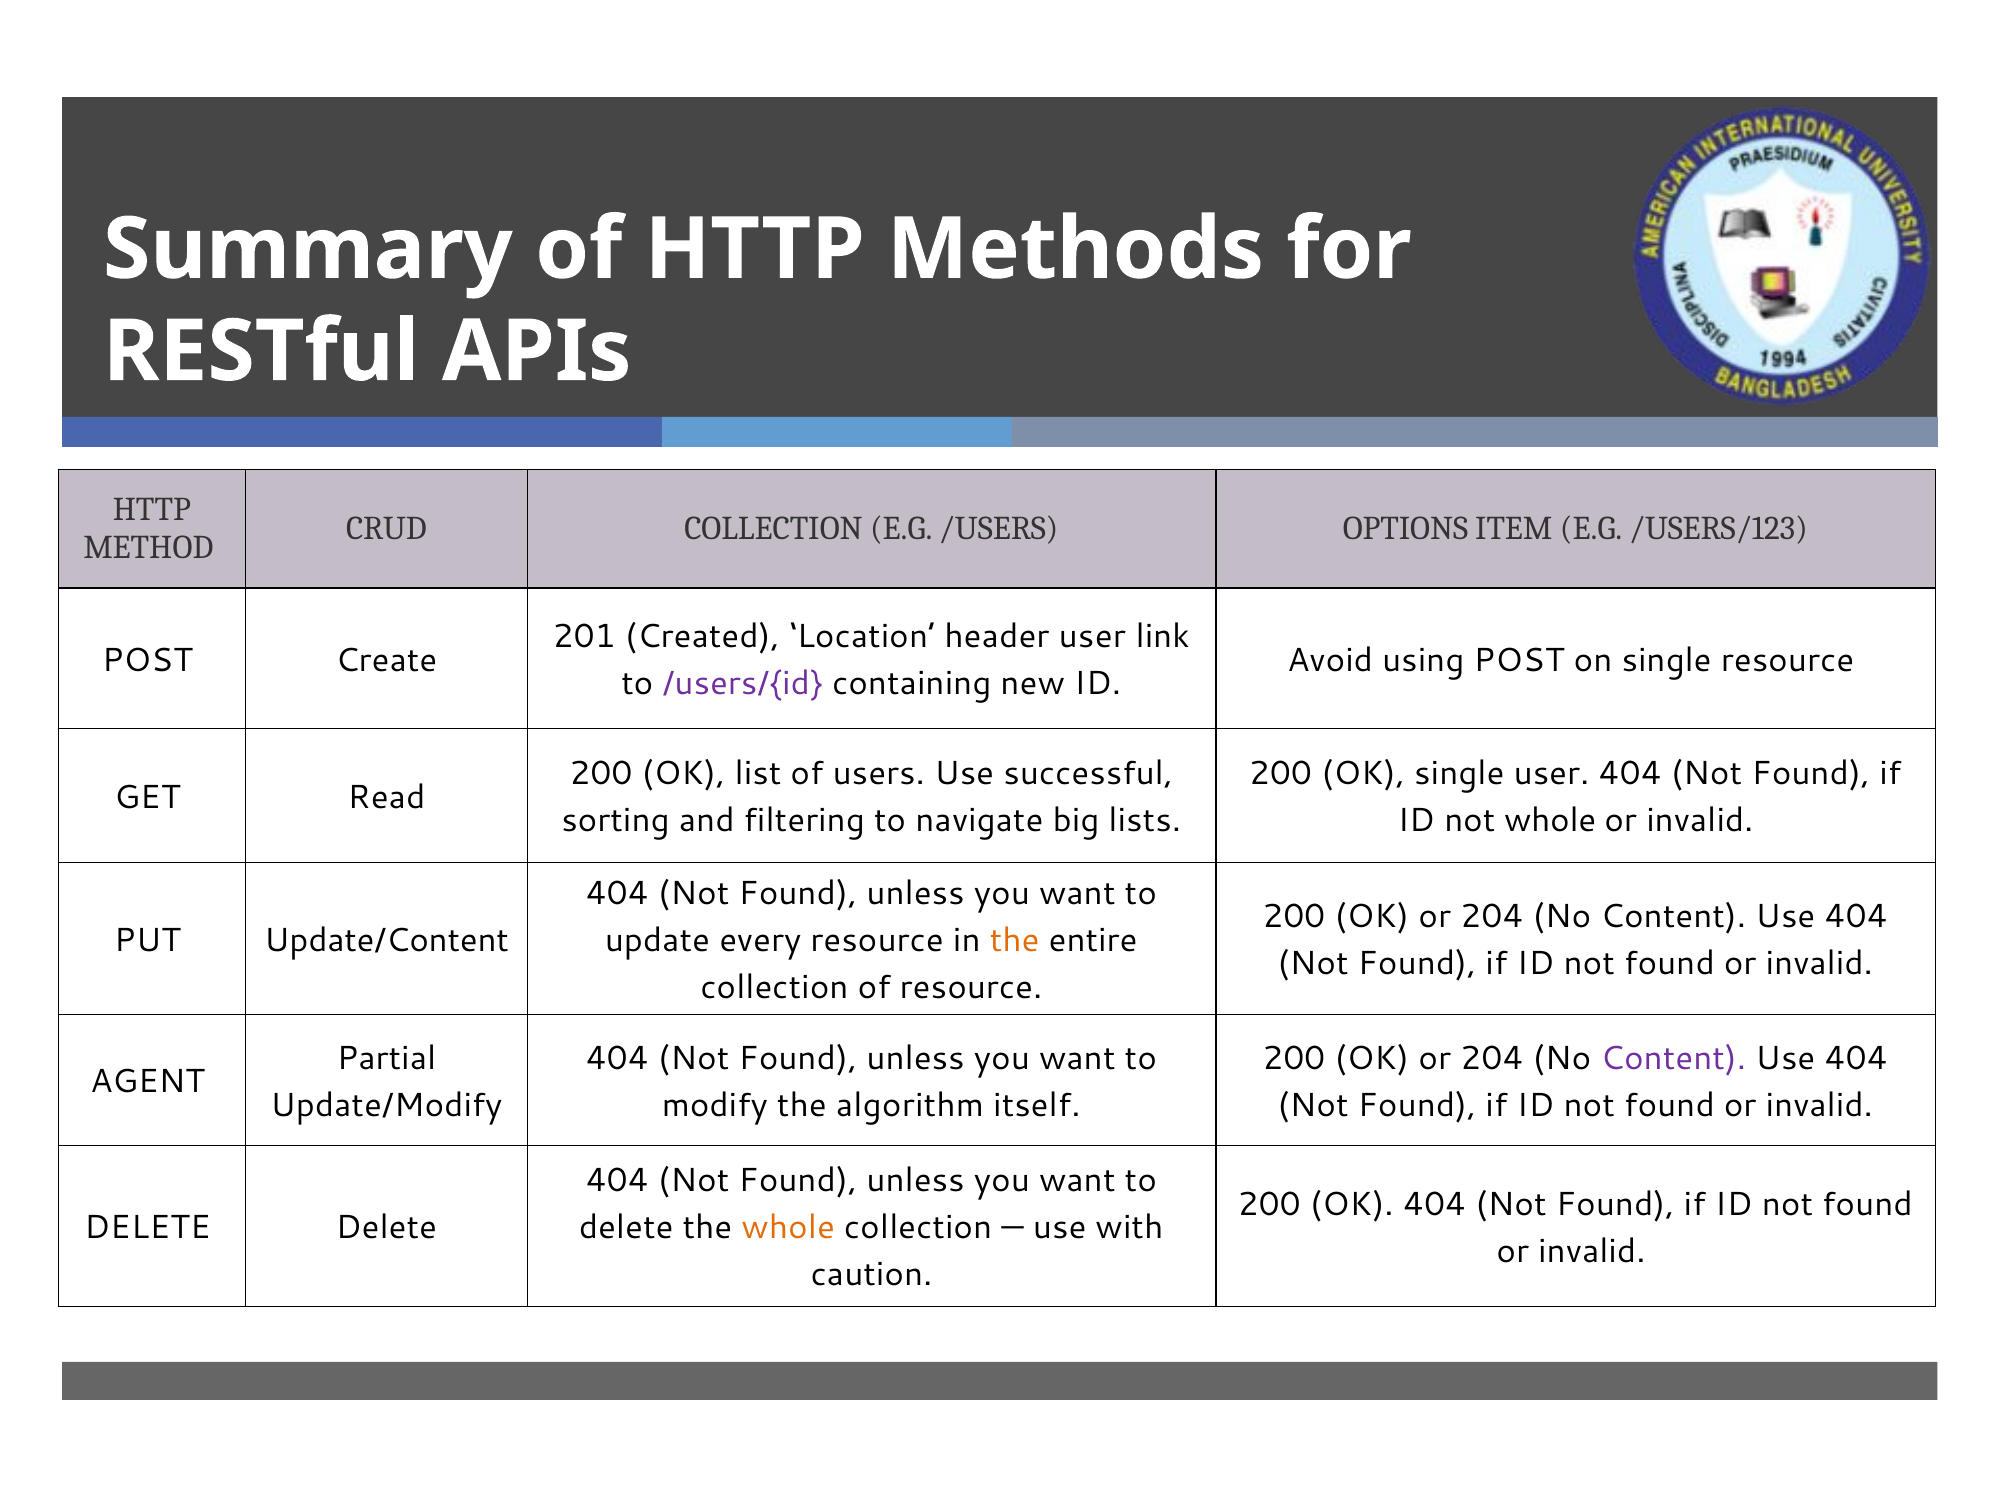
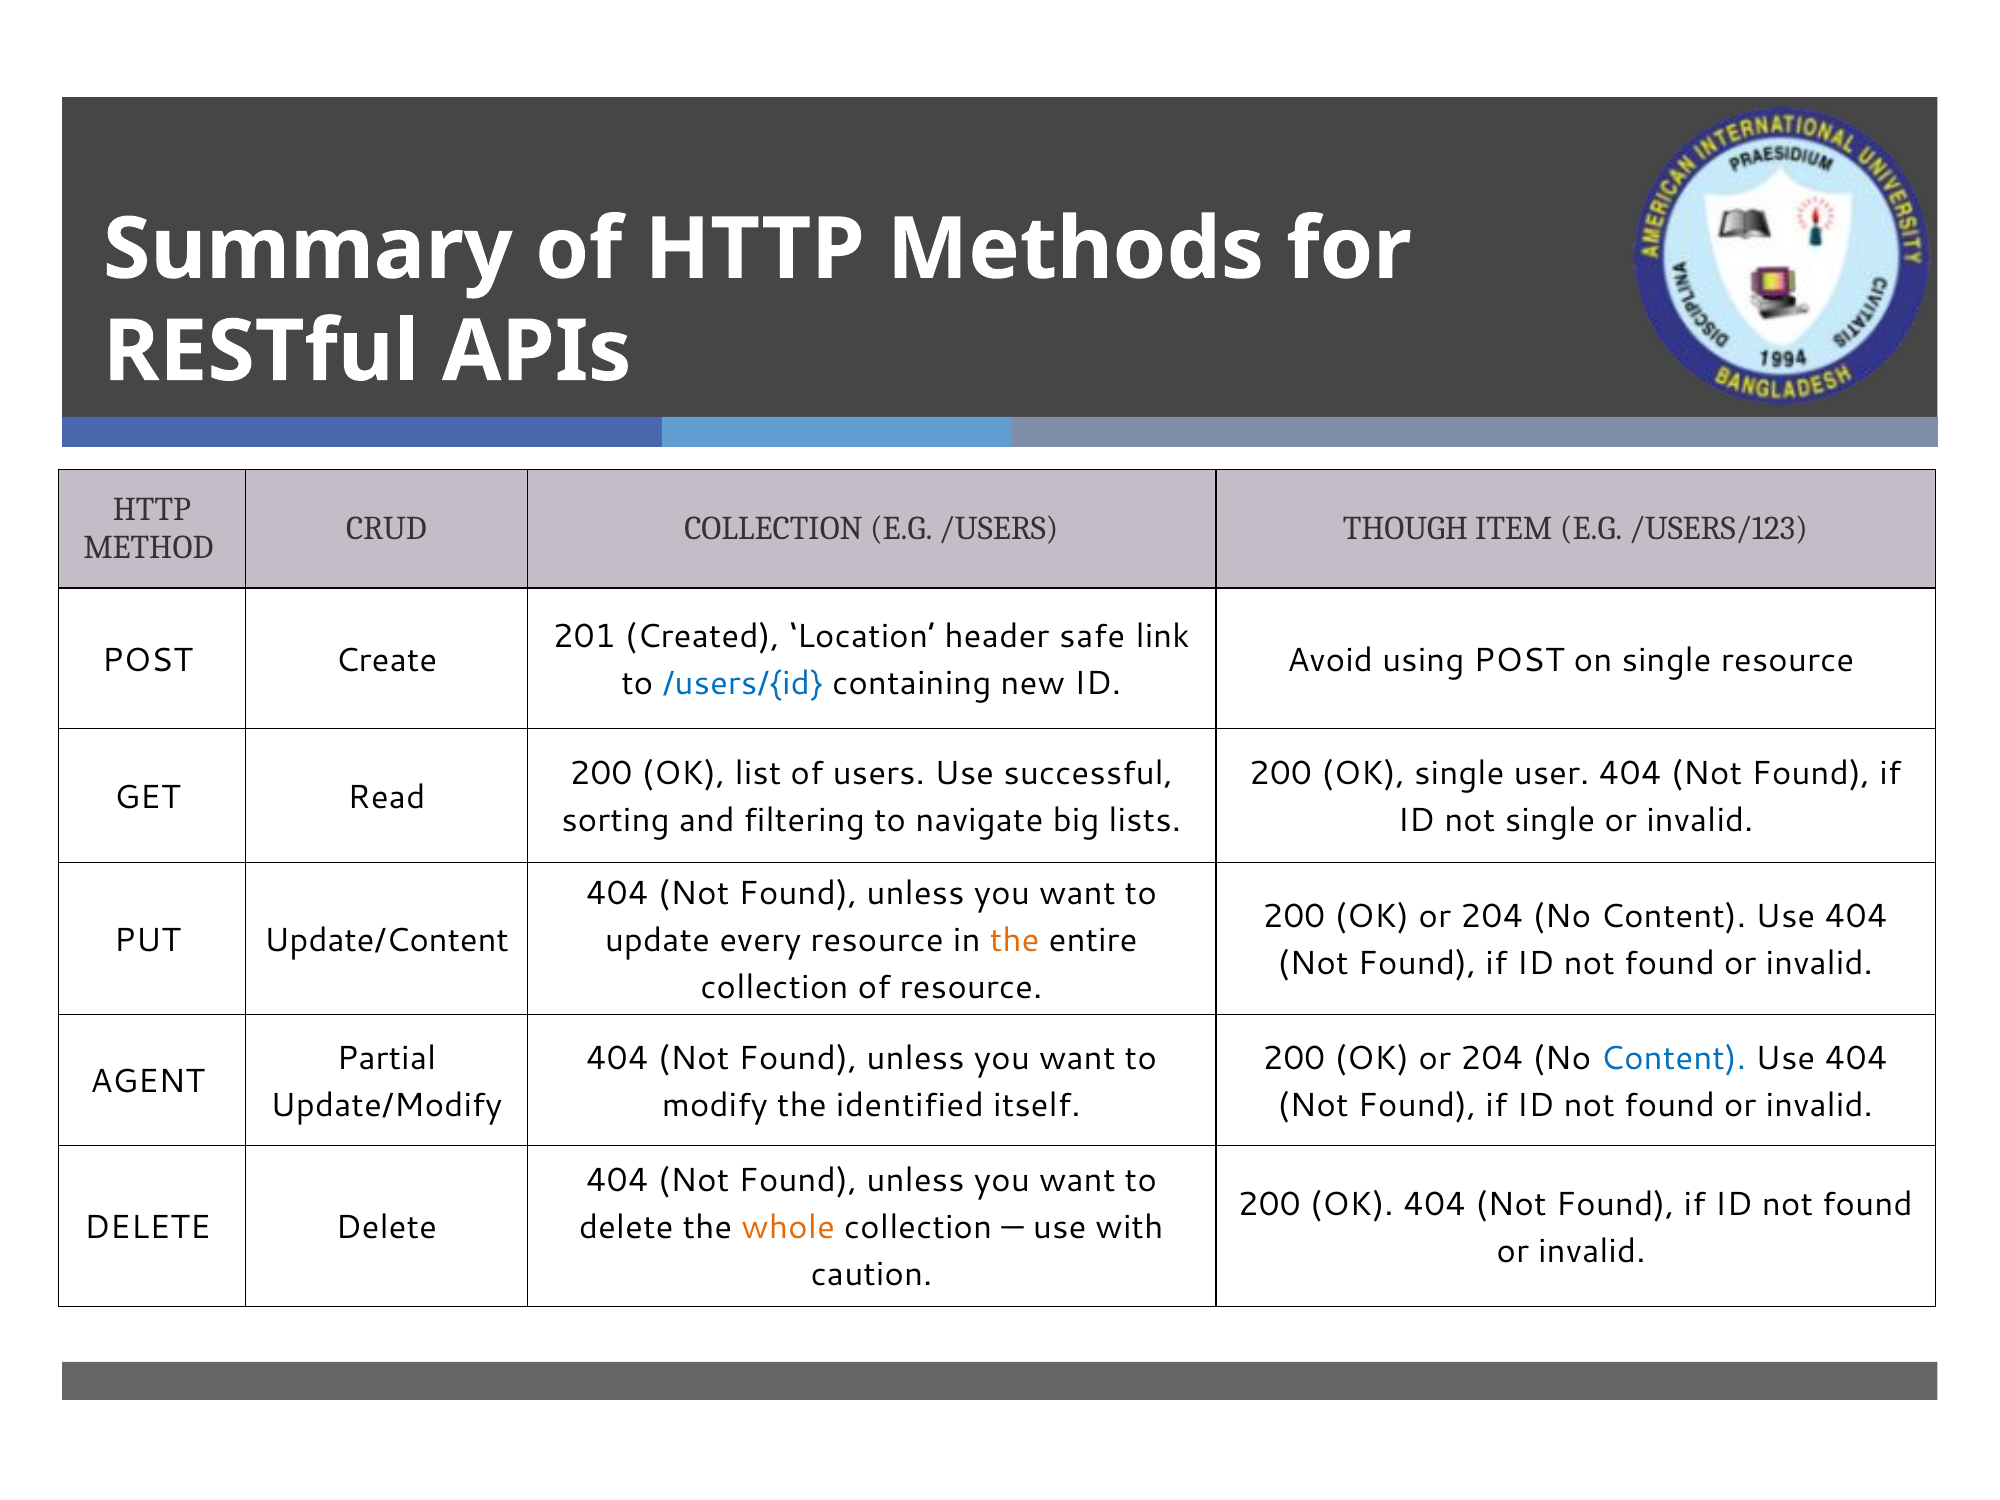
OPTIONS: OPTIONS -> THOUGH (1405, 528)
header user: user -> safe (1092, 637)
/users/{id colour: purple -> blue (743, 684)
not whole: whole -> single (1550, 821)
Content colour: purple -> blue (1673, 1058)
algorithm: algorithm -> identified (910, 1105)
